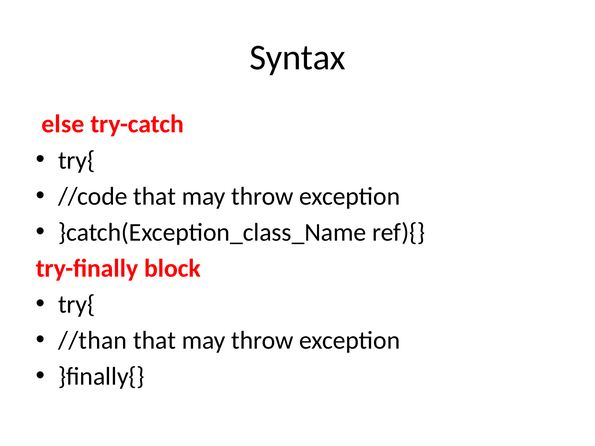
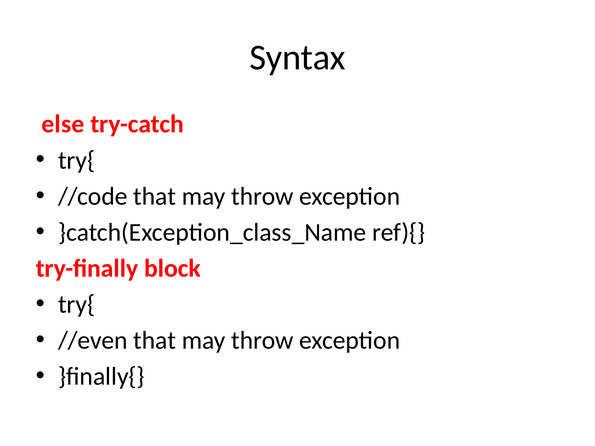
//than: //than -> //even (93, 341)
